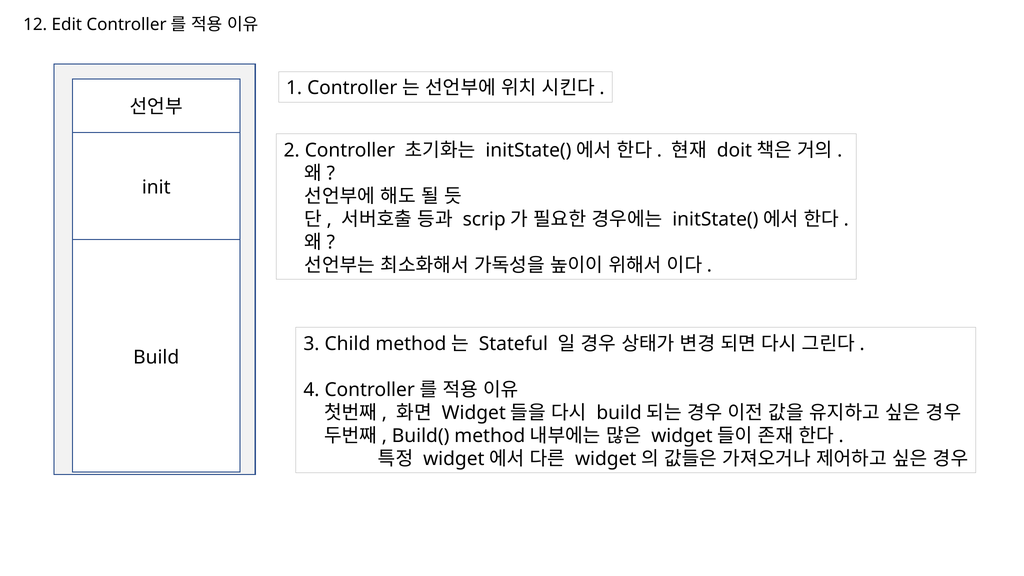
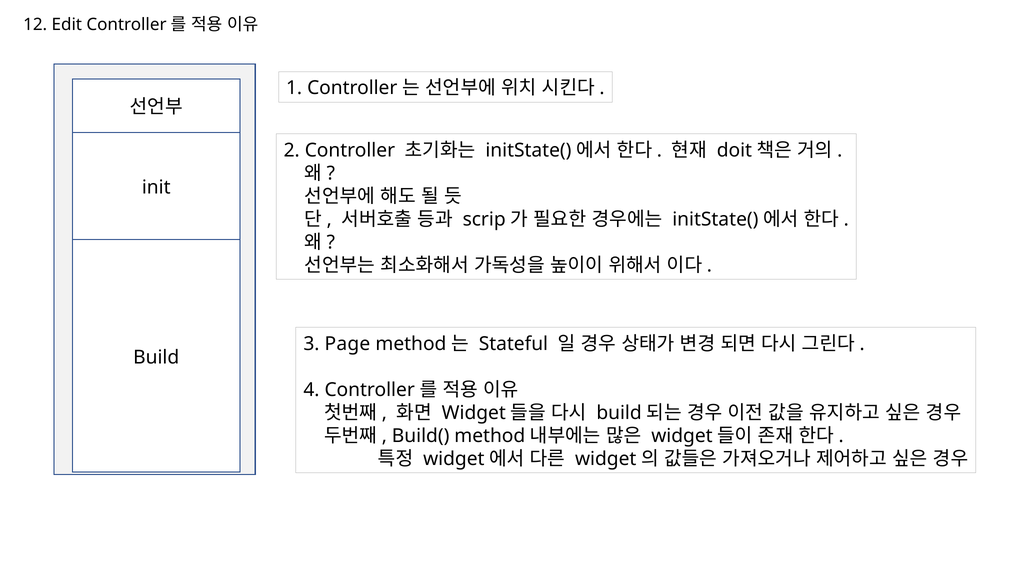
Child: Child -> Page (347, 344)
